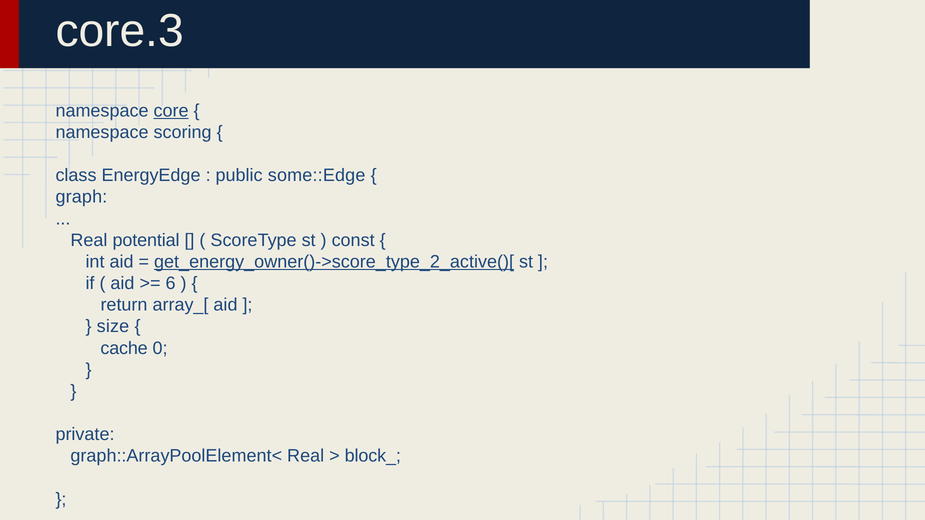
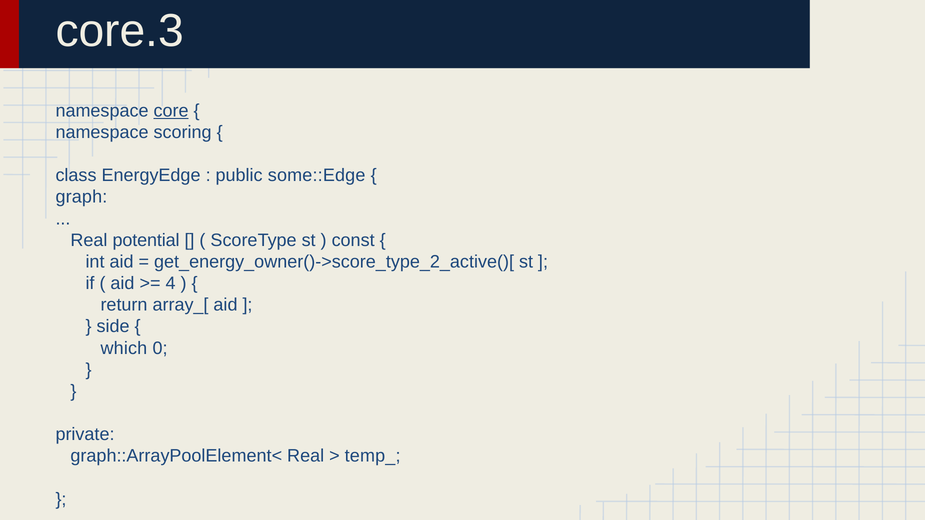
get_energy_owner()->score_type_2_active()[ underline: present -> none (334, 262)
6: 6 -> 4 (171, 284)
size: size -> side (113, 327)
cache: cache -> which (124, 348)
block_: block_ -> temp_ (373, 456)
